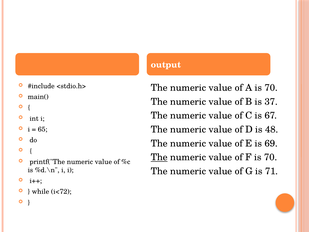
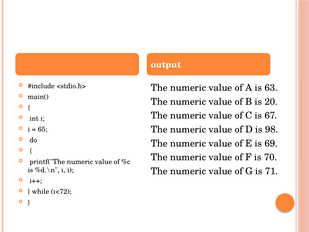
A is 70: 70 -> 63 (271, 88)
37: 37 -> 20 (271, 102)
48: 48 -> 98 (272, 129)
The underline: present -> none (159, 157)
